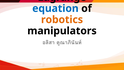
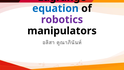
robotics colour: orange -> purple (62, 20)
